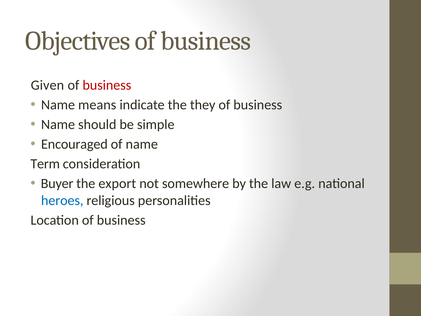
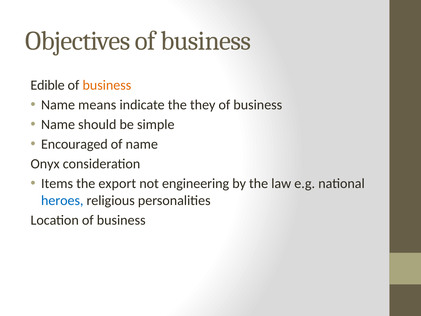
Given: Given -> Edible (48, 85)
business colour: red -> orange (107, 85)
Term: Term -> Onyx (45, 164)
Buyer: Buyer -> Items (57, 183)
somewhere: somewhere -> engineering (196, 183)
